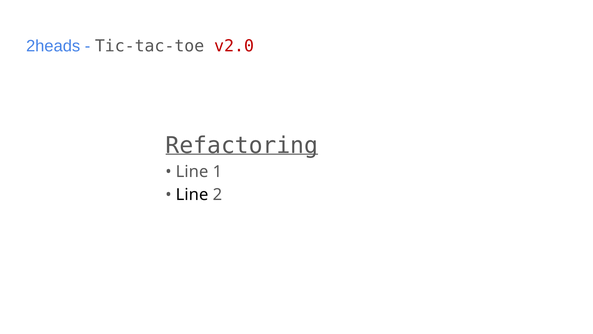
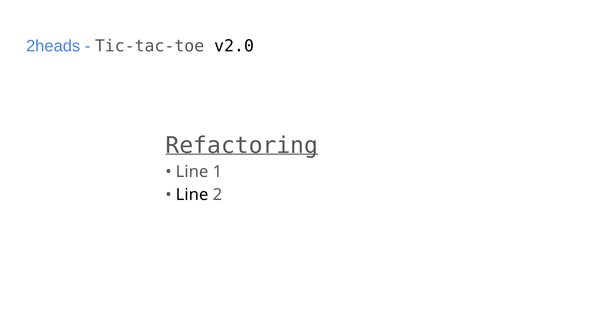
v2.0 colour: red -> black (234, 46)
